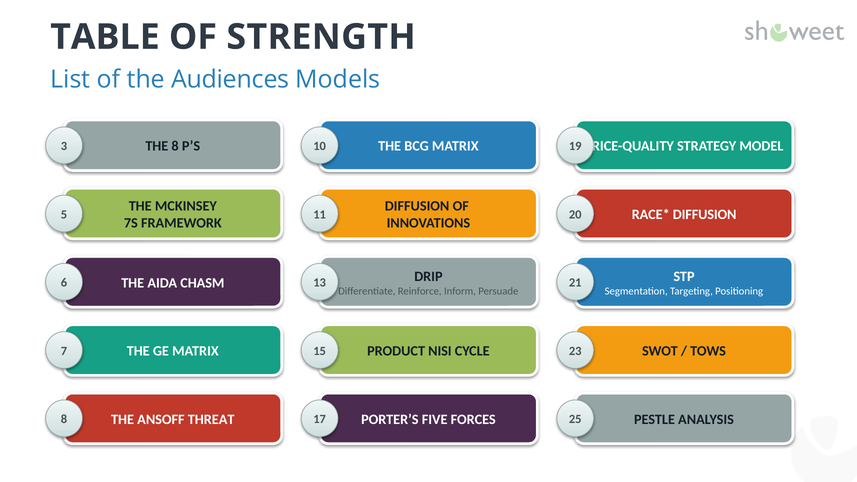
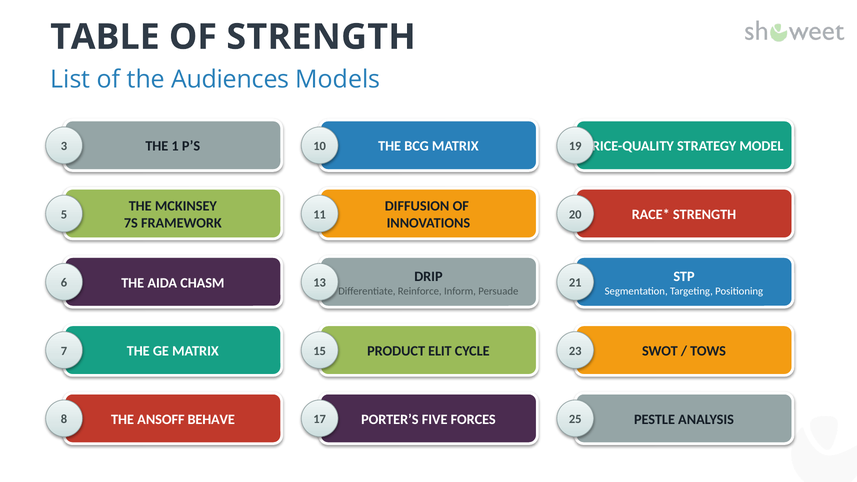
THE 8: 8 -> 1 (175, 146)
DIFFUSION: DIFFUSION -> STRENGTH (705, 215)
NISI: NISI -> ELIT (440, 351)
THREAT: THREAT -> BEHAVE (211, 419)
